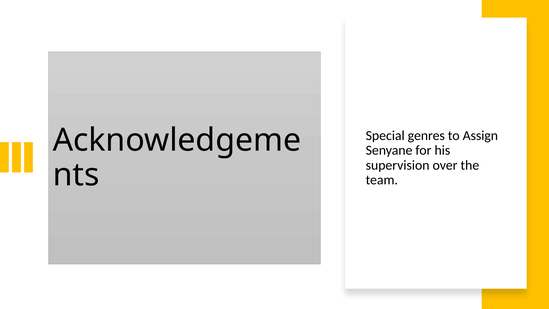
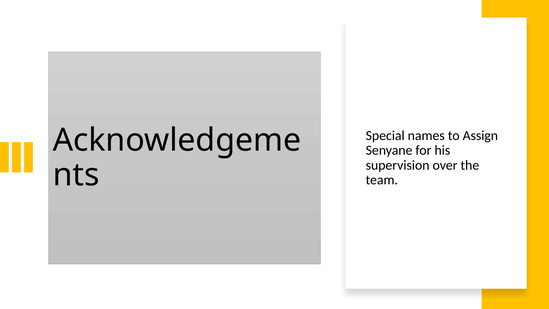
genres: genres -> names (426, 136)
